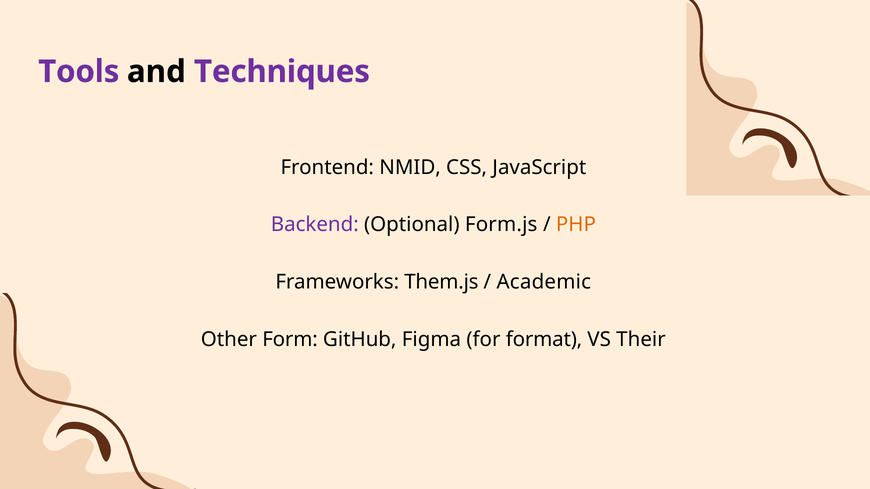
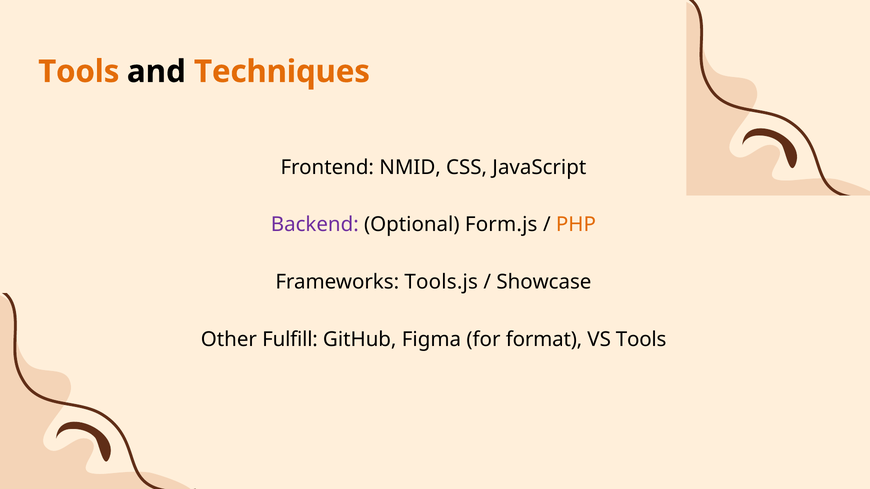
Tools colour: purple -> orange (79, 72)
Techniques colour: purple -> orange (282, 72)
Them.js: Them.js -> Tools.js (441, 282)
Academic: Academic -> Showcase (544, 282)
Form: Form -> Fulfill (290, 340)
VS Their: Their -> Tools (641, 340)
